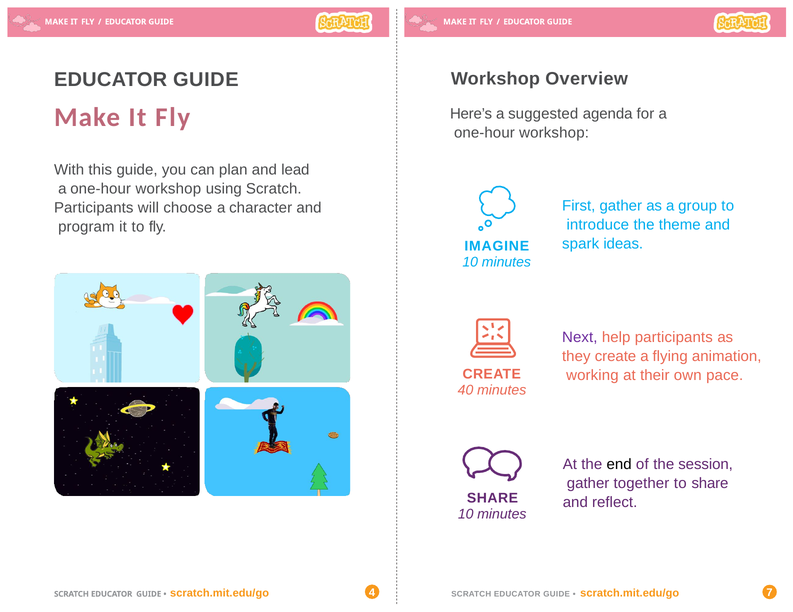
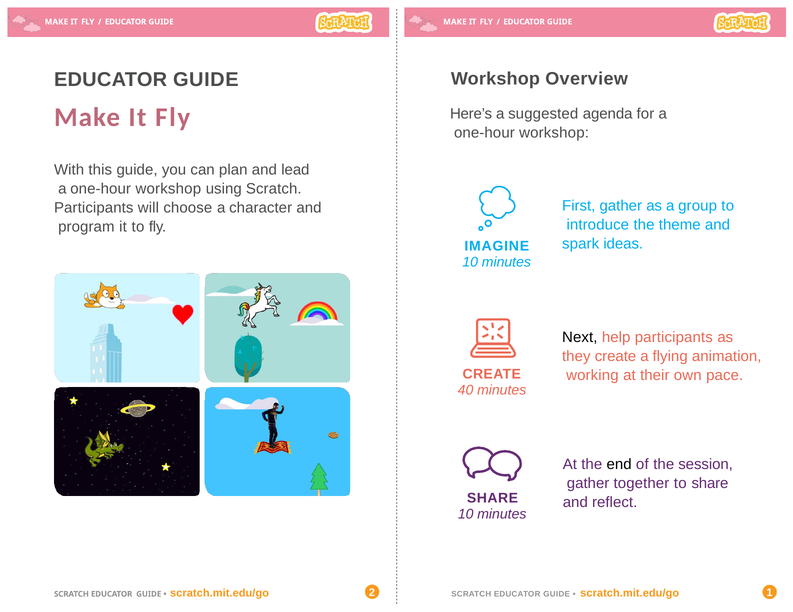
Next colour: purple -> black (580, 338)
4: 4 -> 2 (372, 593)
7: 7 -> 1 (770, 593)
